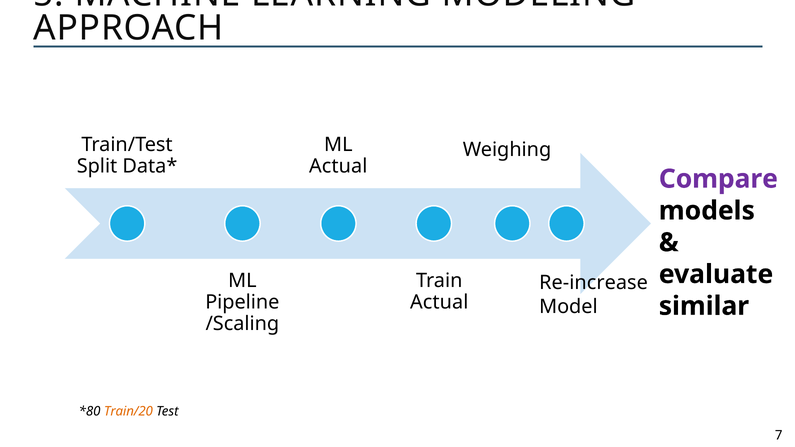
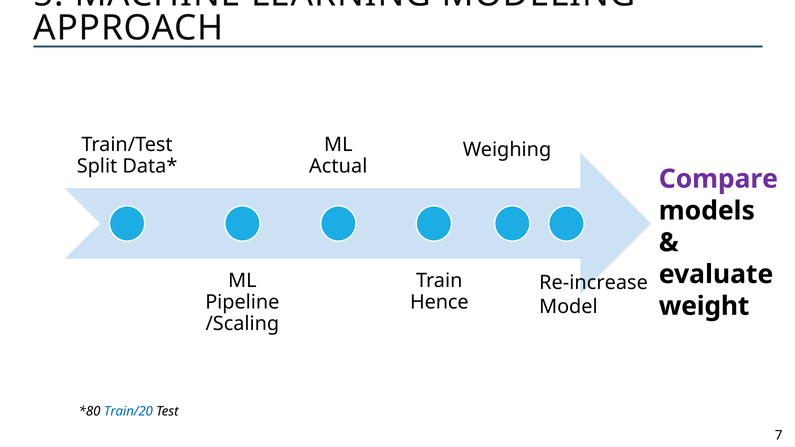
Actual: Actual -> Hence (439, 302)
similar: similar -> weight (704, 306)
Train/20 colour: orange -> blue (128, 412)
